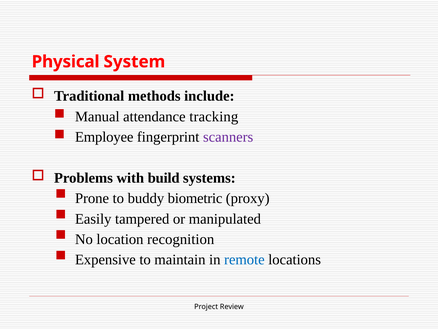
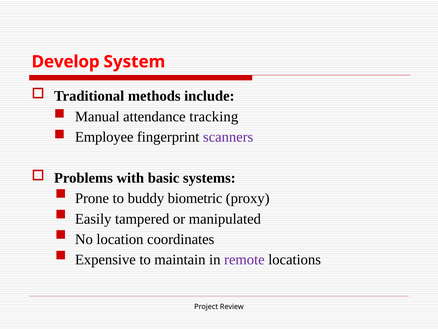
Physical: Physical -> Develop (66, 62)
build: build -> basic (164, 178)
recognition: recognition -> coordinates (181, 239)
remote colour: blue -> purple (244, 259)
